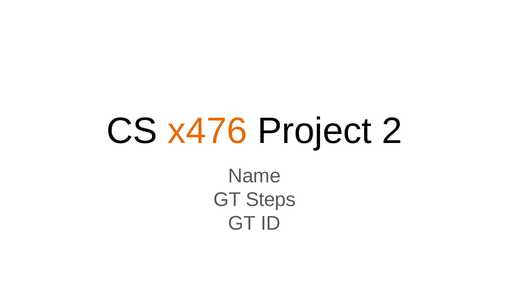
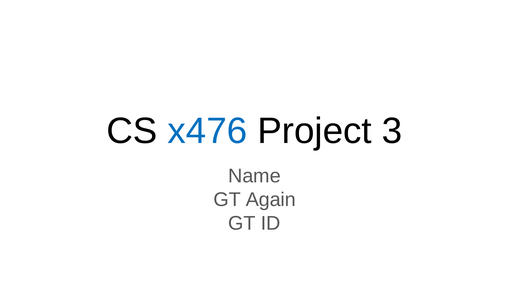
x476 colour: orange -> blue (207, 131)
2: 2 -> 3 (392, 131)
Steps: Steps -> Again (271, 200)
